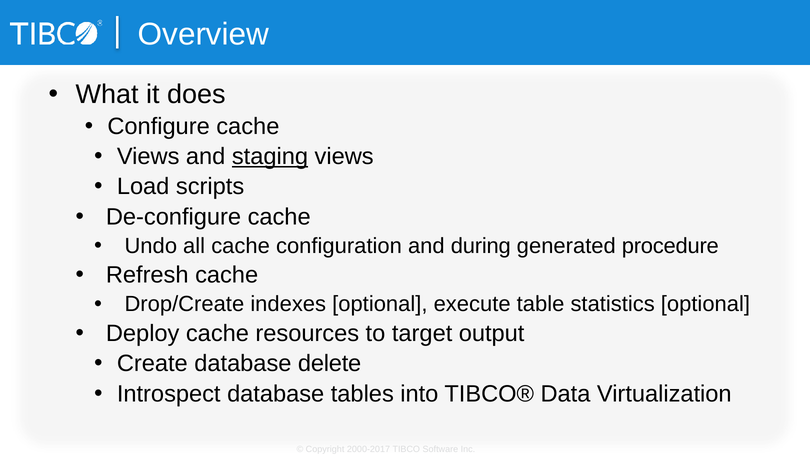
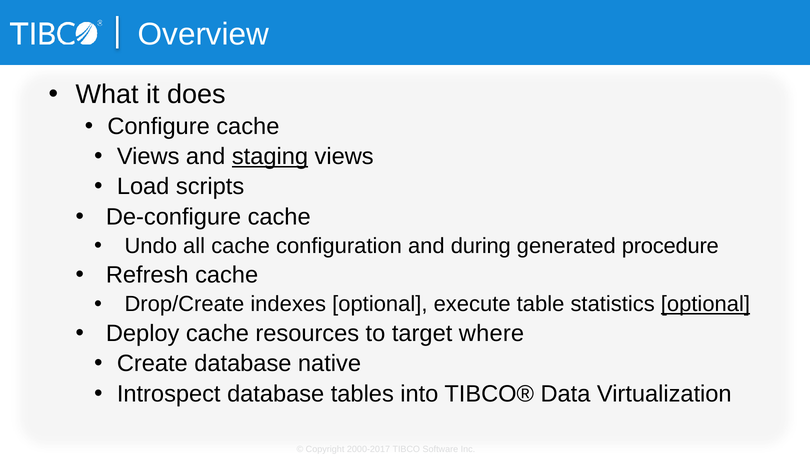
optional underline: none -> present (705, 305)
output: output -> where (491, 334)
delete: delete -> native (330, 364)
